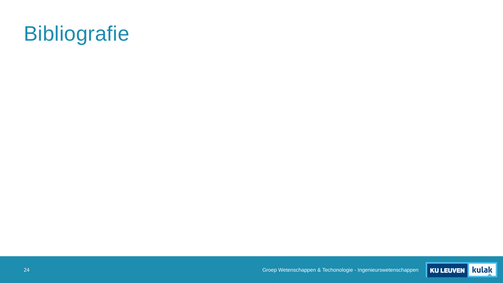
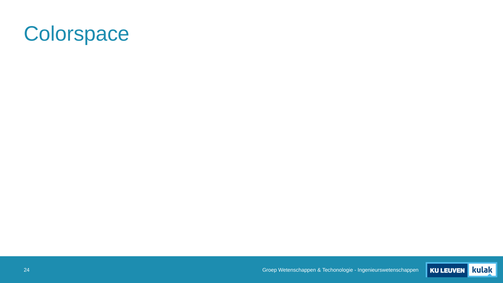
Bibliografie: Bibliografie -> Colorspace (77, 34)
